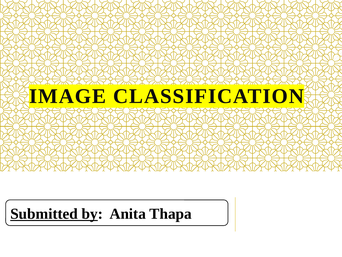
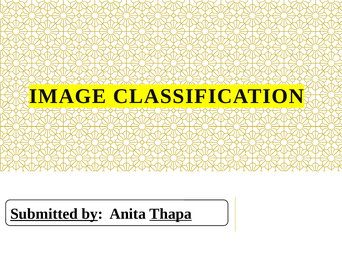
Thapa underline: none -> present (171, 213)
